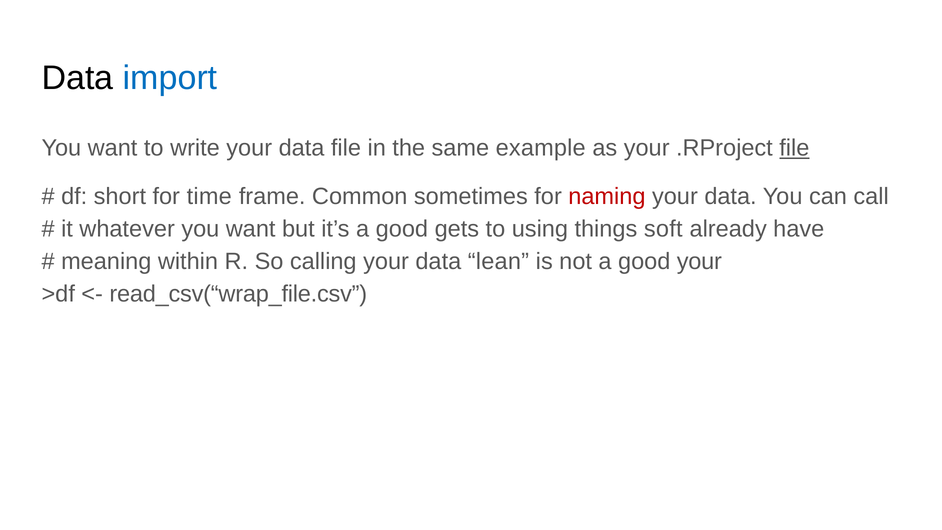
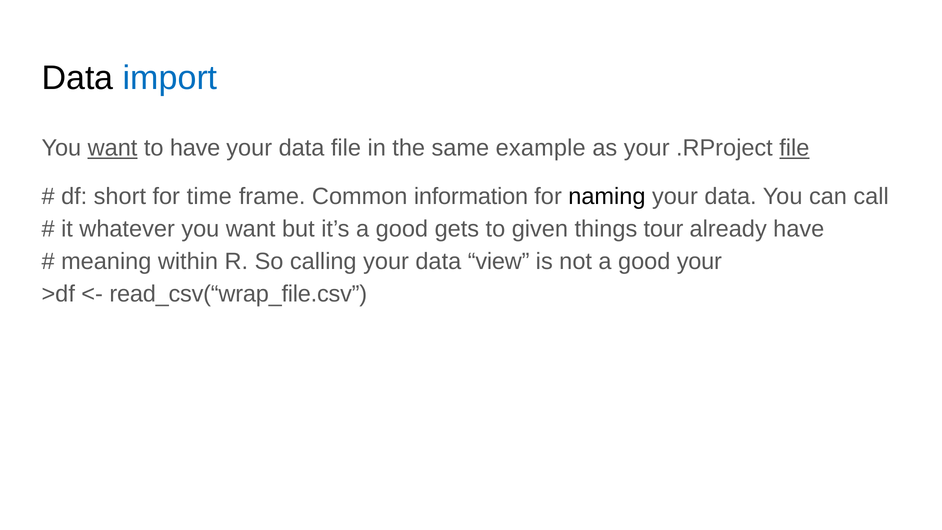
want underline: none -> present (113, 148)
to write: write -> have (195, 148)
sometimes: sometimes -> information (471, 196)
naming colour: red -> black (607, 196)
using: using -> given (540, 229)
soft: soft -> tour (664, 229)
lean: lean -> view (499, 261)
